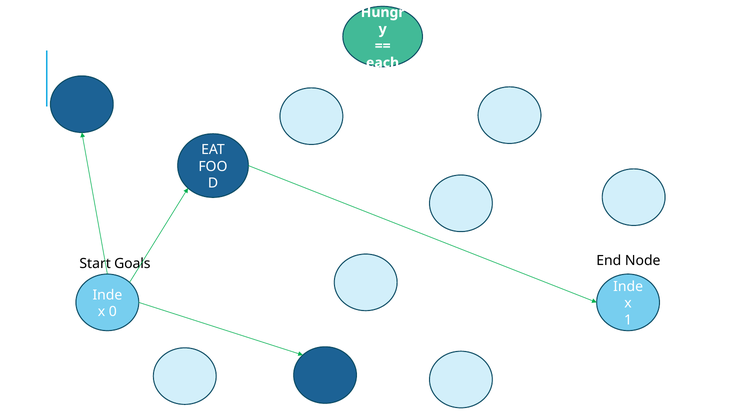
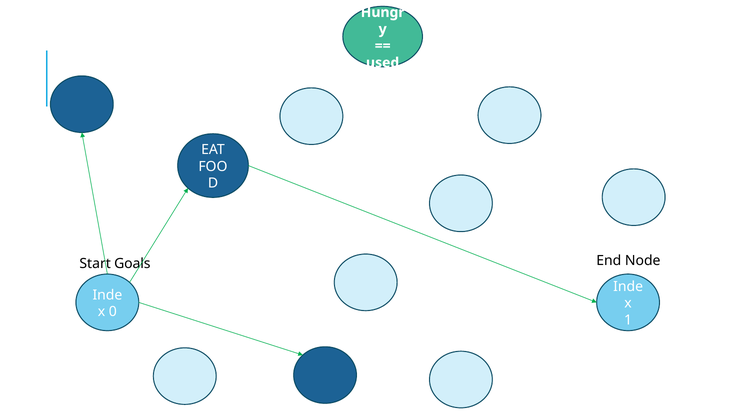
each: each -> used (383, 63)
